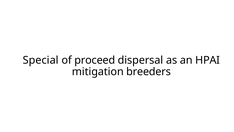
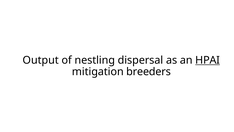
Special: Special -> Output (41, 60)
proceed: proceed -> nestling (95, 60)
HPAI underline: none -> present (208, 60)
